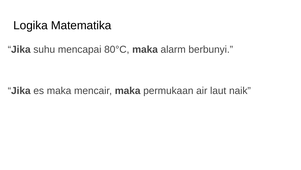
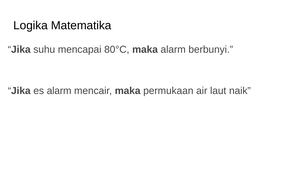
es maka: maka -> alarm (59, 91)
